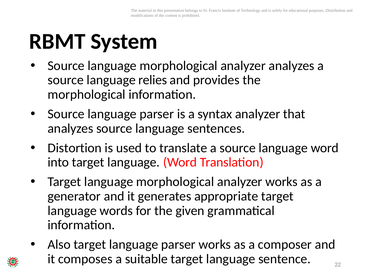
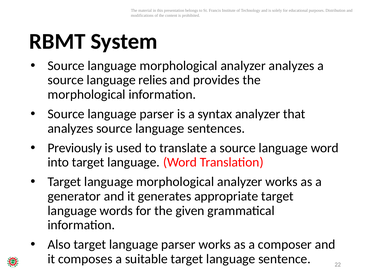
Distortion: Distortion -> Previously (75, 148)
